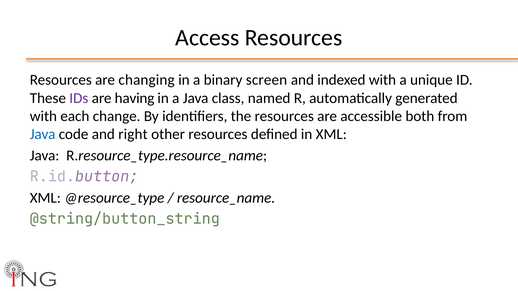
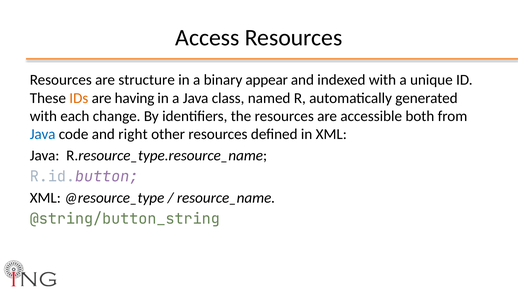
changing: changing -> structure (147, 80)
screen: screen -> appear (267, 80)
IDs colour: purple -> orange (79, 98)
